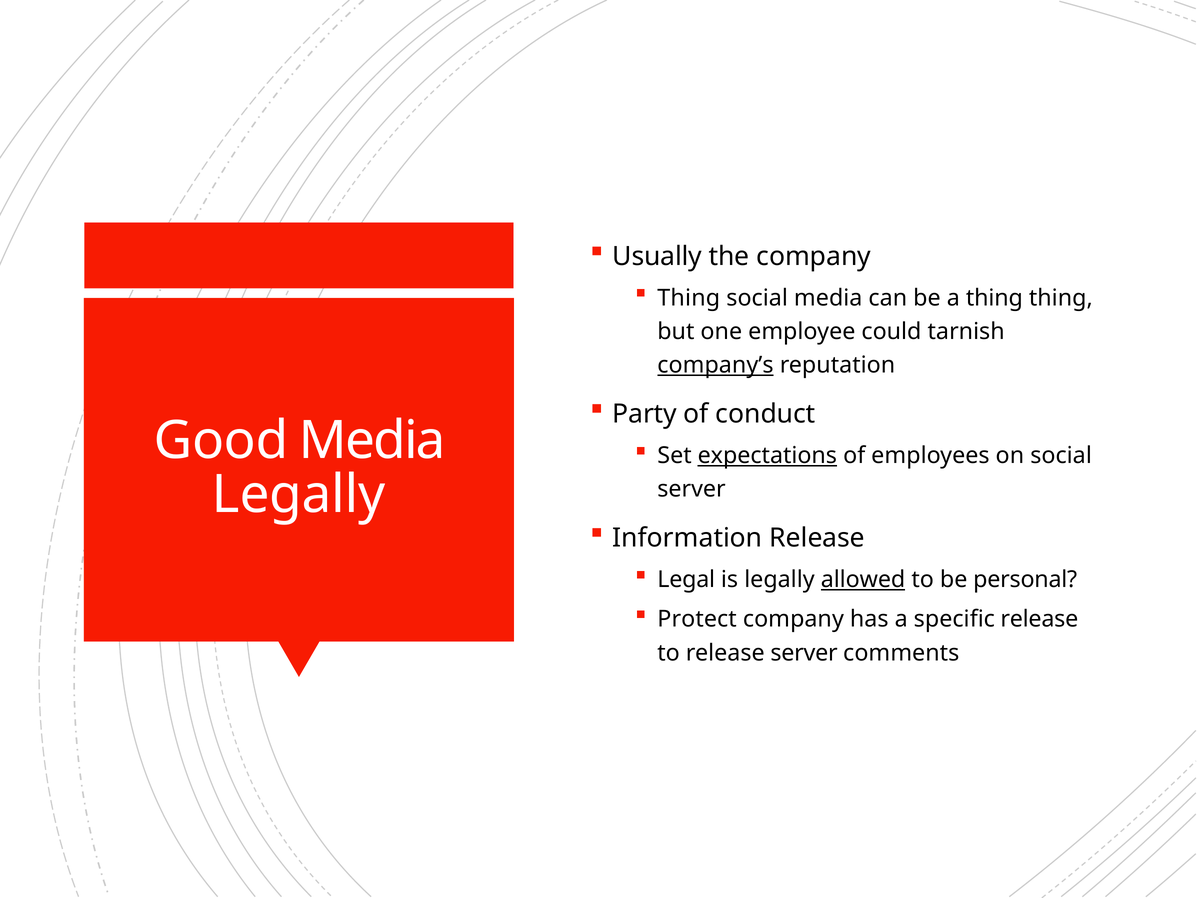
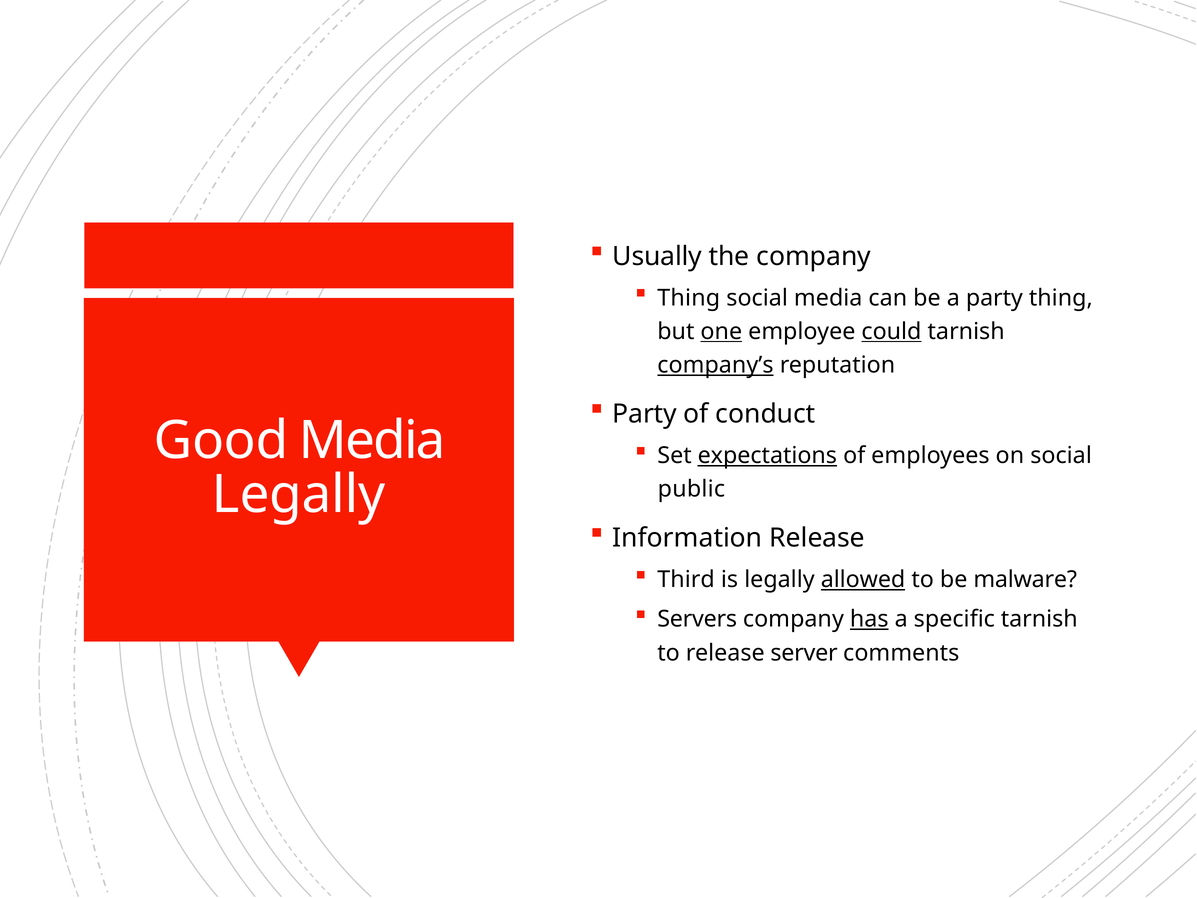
a thing: thing -> party (994, 298)
one underline: none -> present (721, 331)
could underline: none -> present (891, 331)
server: server -> public (691, 489)
Legal: Legal -> Third (686, 579)
personal: personal -> malware (1025, 579)
Protect: Protect -> Servers (697, 619)
has underline: none -> present (869, 619)
specific release: release -> tarnish (1039, 619)
